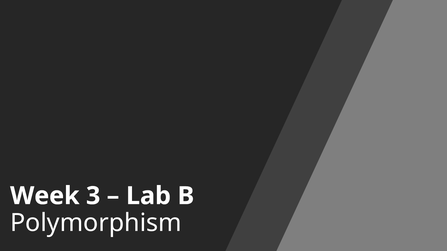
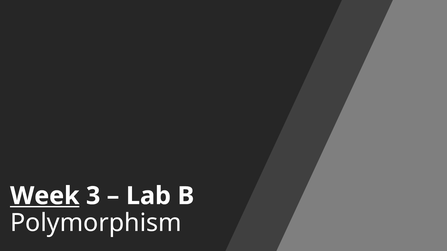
Week underline: none -> present (45, 196)
